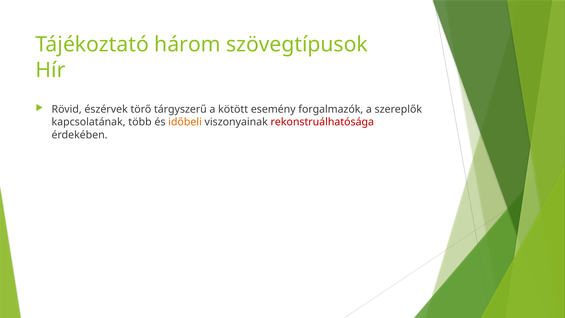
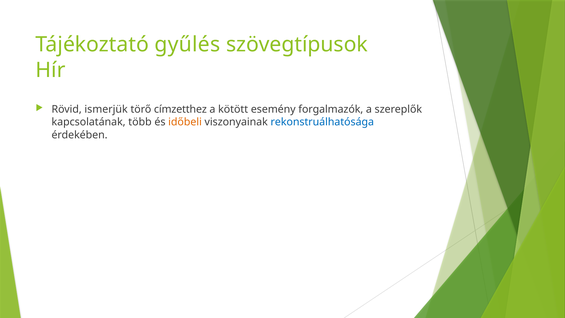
három: három -> gyűlés (187, 45)
észérvek: észérvek -> ismerjük (106, 109)
tárgyszerű: tárgyszerű -> címzetthez (180, 109)
rekonstruálhatósága colour: red -> blue (322, 122)
